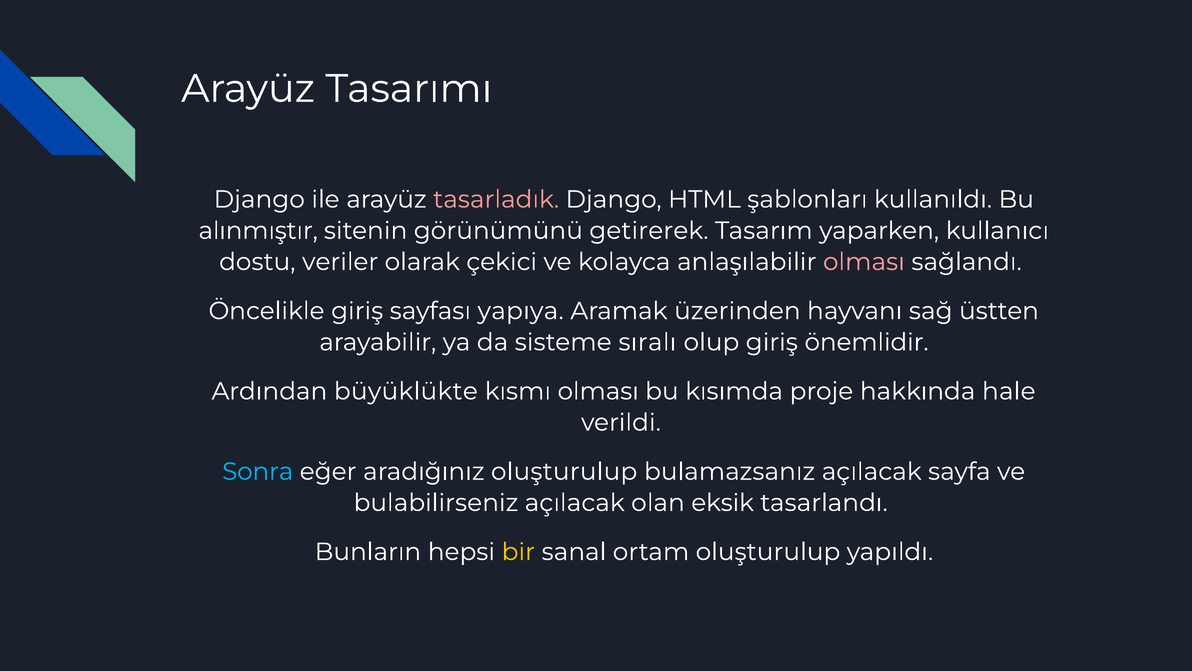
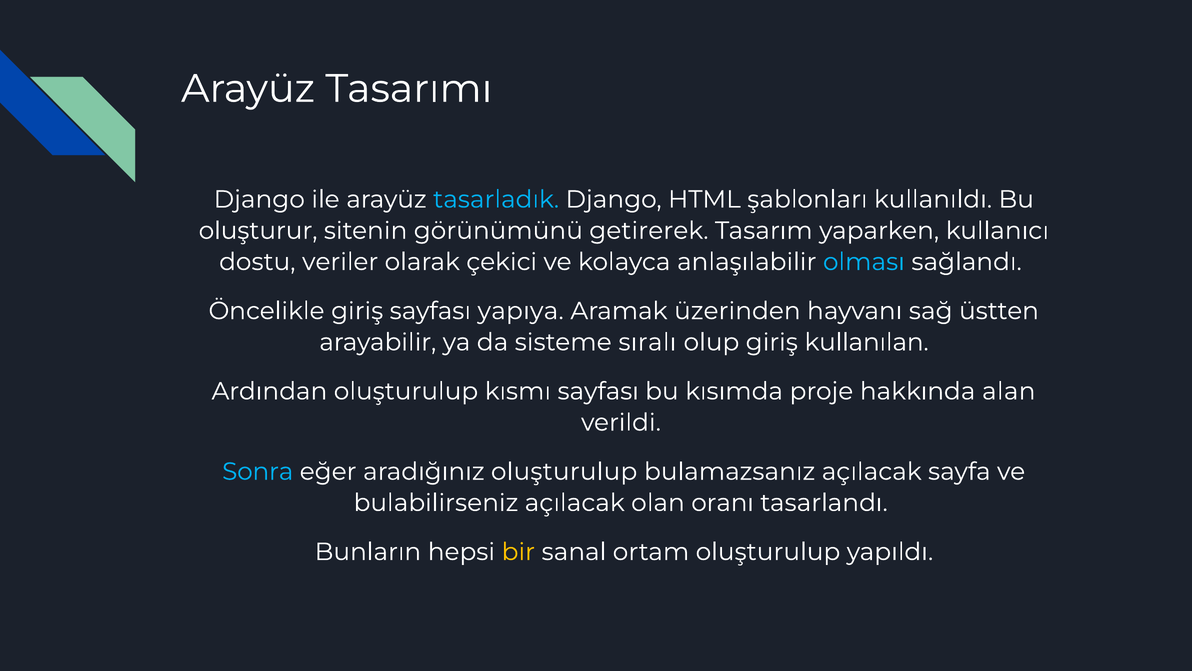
tasarladık colour: pink -> light blue (496, 199)
alınmıştır: alınmıştır -> oluşturur (258, 230)
olması colour: pink -> light blue (864, 262)
önemlidir: önemlidir -> kullanılan (867, 342)
Ardından büyüklükte: büyüklükte -> oluşturulup (406, 391)
kısmı olması: olması -> sayfası (598, 391)
hale: hale -> alan (1009, 391)
eksik: eksik -> oranı (723, 502)
